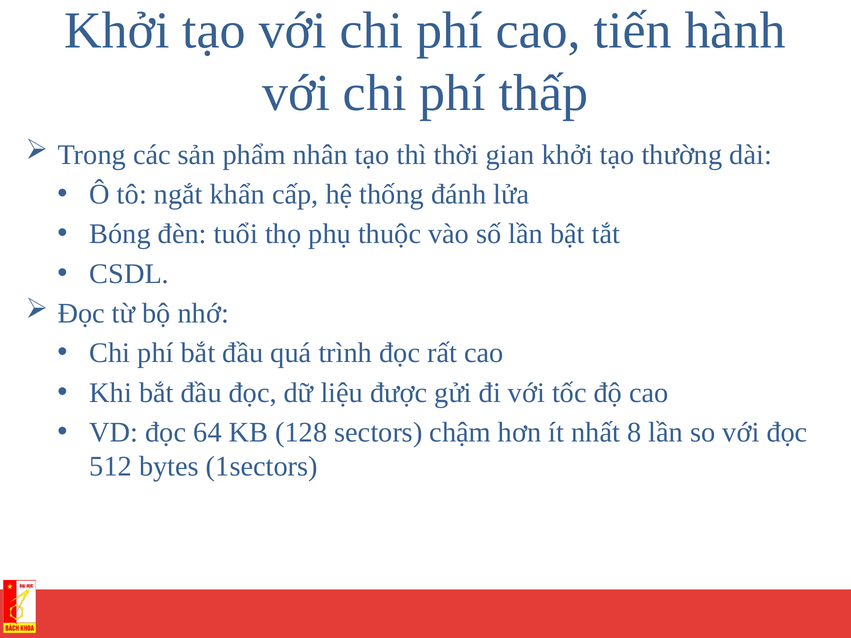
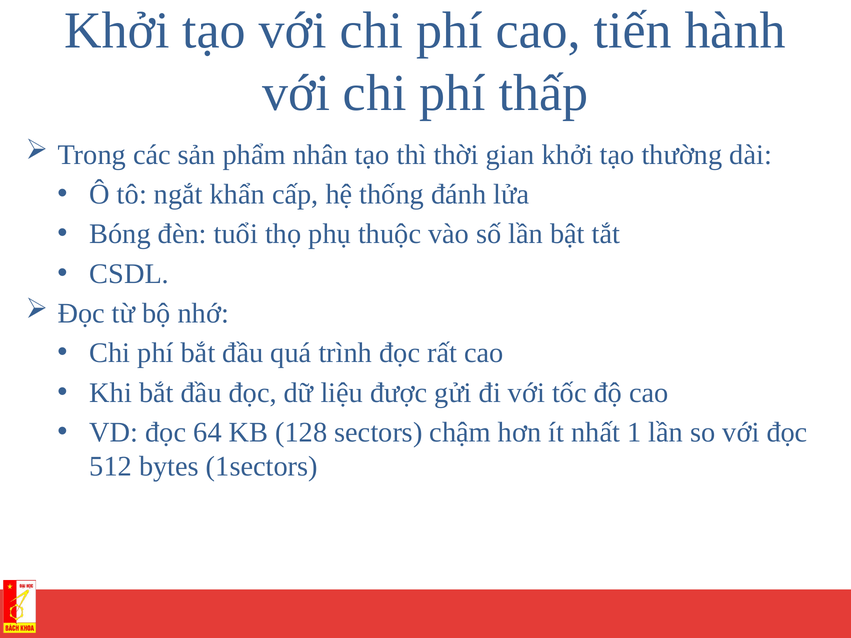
8: 8 -> 1 (634, 433)
